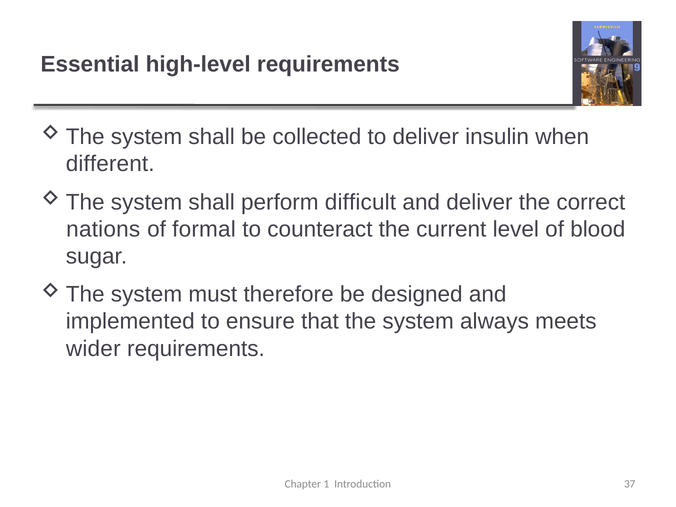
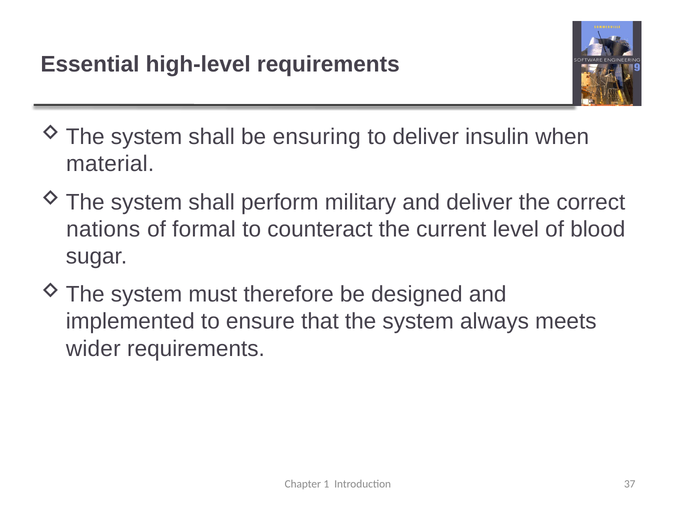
collected: collected -> ensuring (317, 137)
different: different -> material (110, 164)
difficult: difficult -> military (361, 202)
